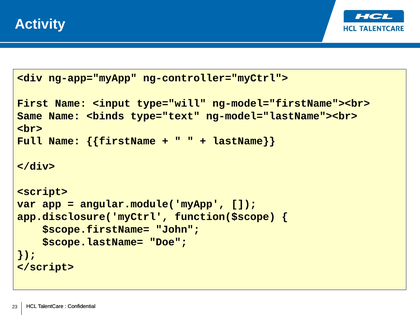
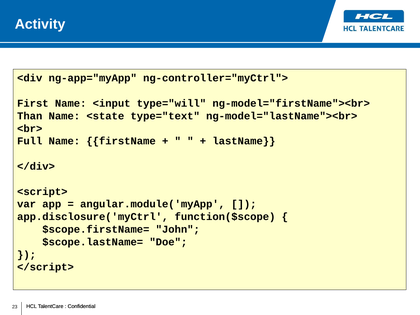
Same: Same -> Than (30, 116)
<binds: <binds -> <state (105, 116)
